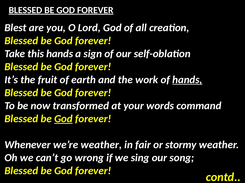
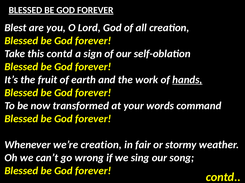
this hands: hands -> contd (60, 54)
God underline: present -> none (63, 119)
we’re weather: weather -> creation (101, 145)
